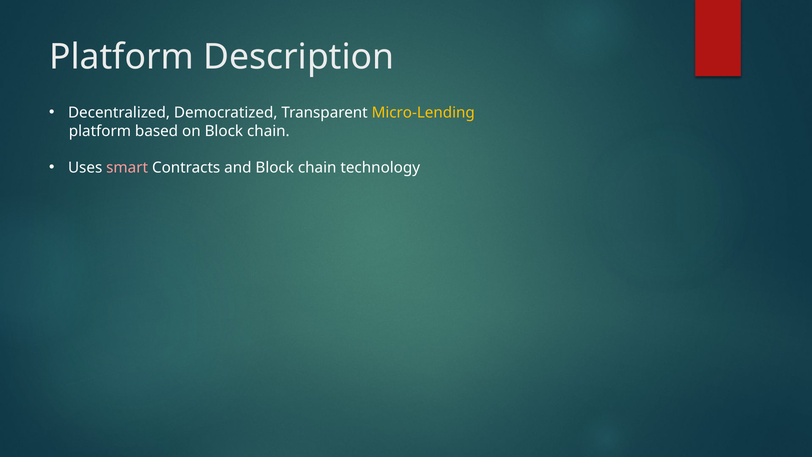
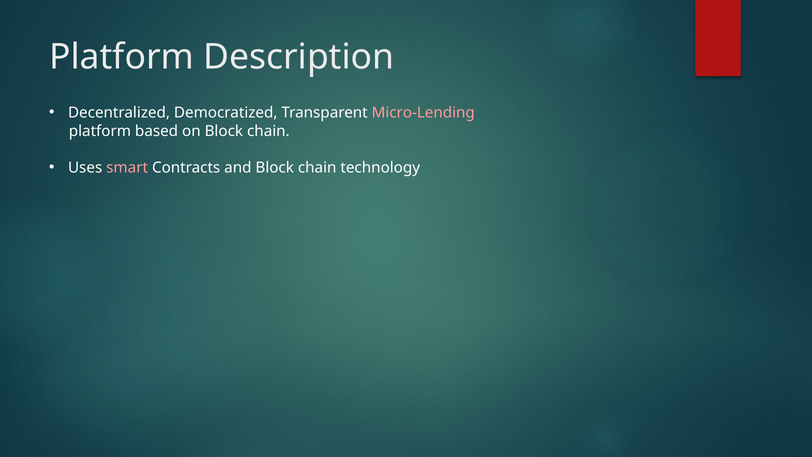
Micro-Lending colour: yellow -> pink (423, 113)
